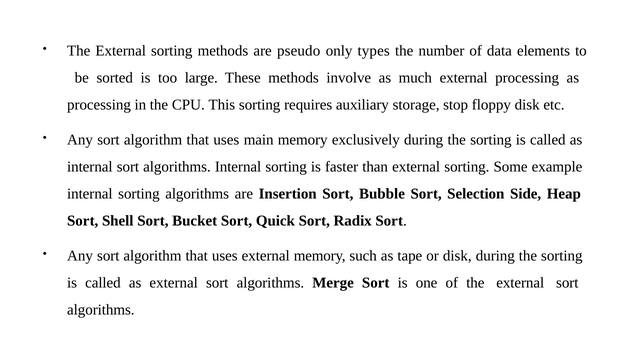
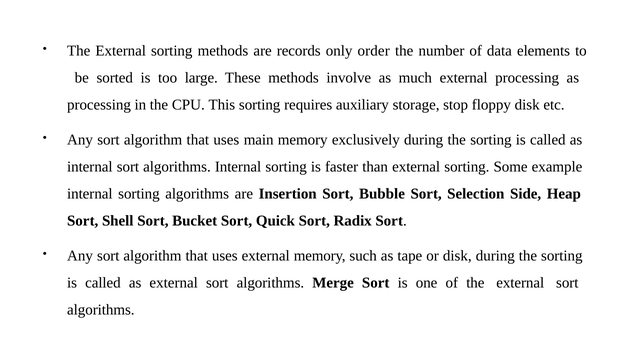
pseudo: pseudo -> records (299, 51)
types: types -> order (374, 51)
